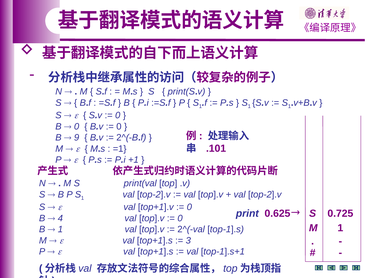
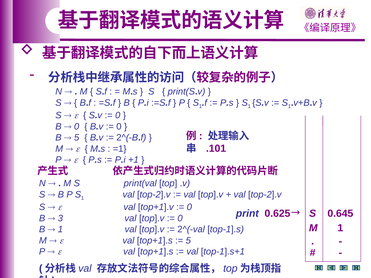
9: 9 -> 5 (77, 138)
0.725: 0.725 -> 0.645 (340, 214)
4: 4 -> 3 (60, 218)
3: 3 -> 5 (188, 241)
